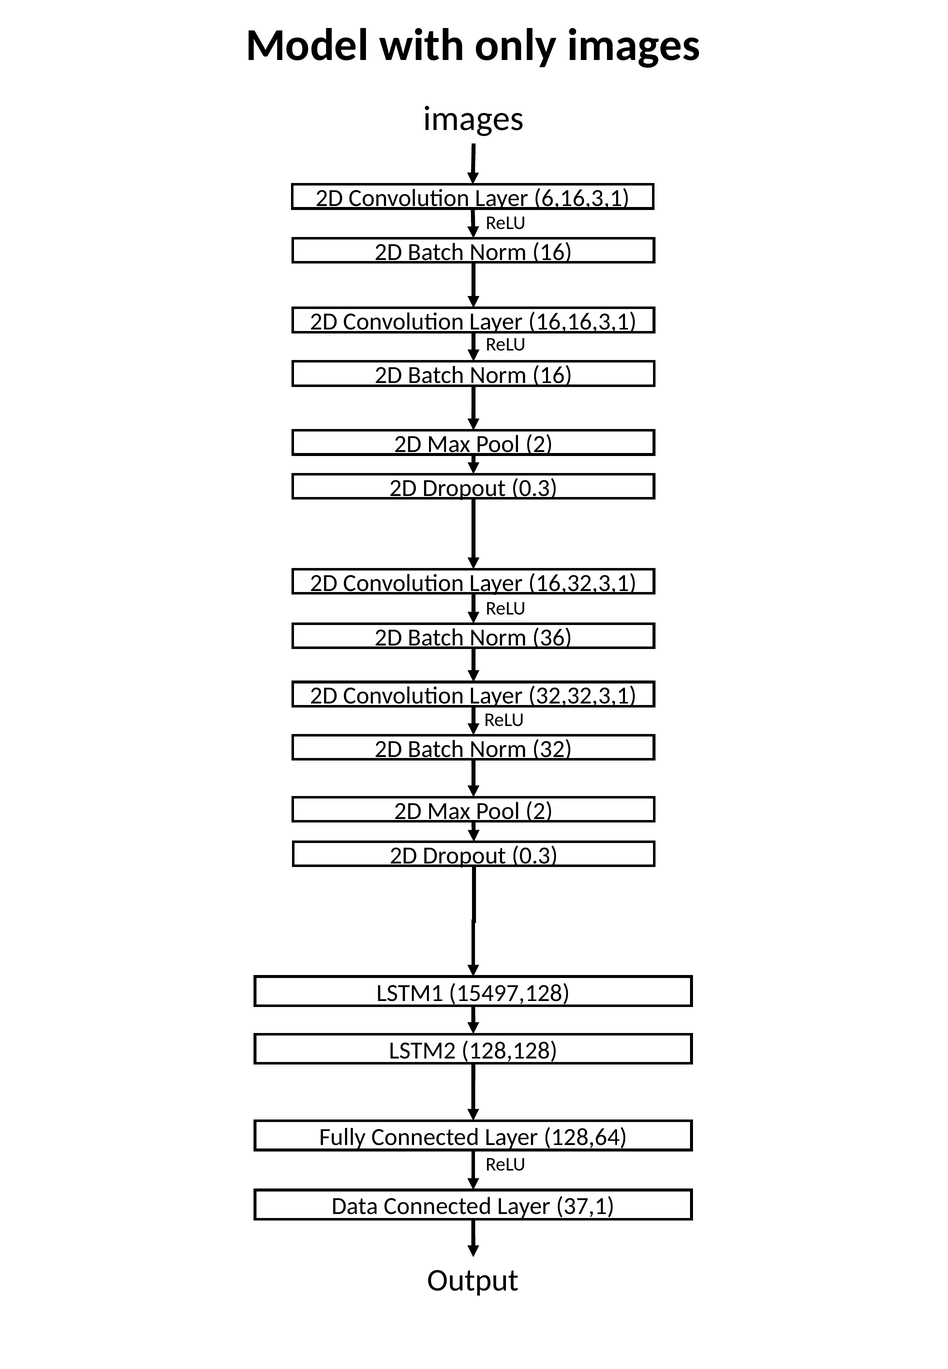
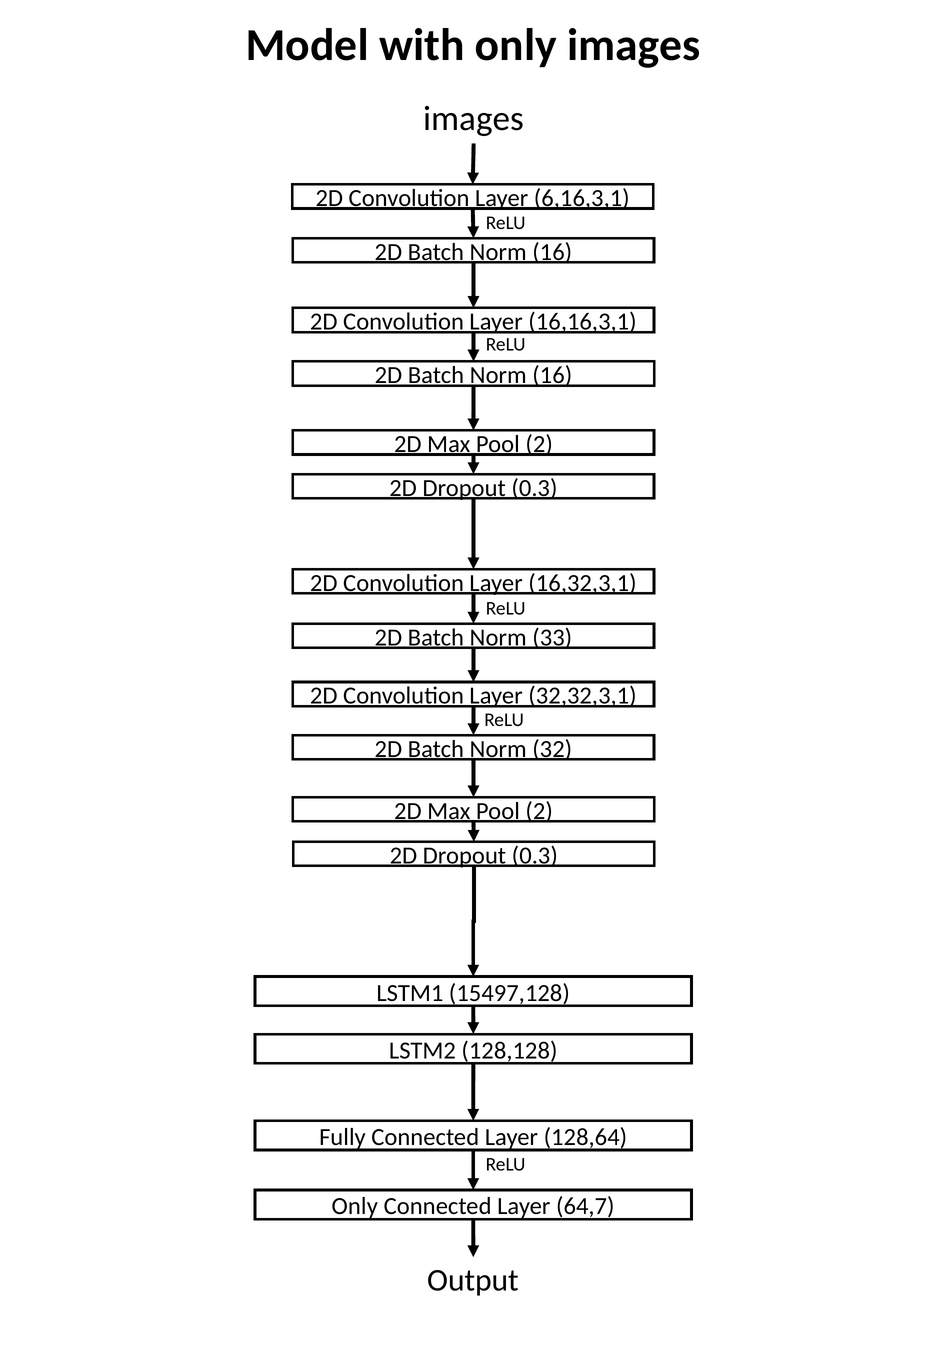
36: 36 -> 33 (552, 638)
Data: Data -> Only (355, 1207)
37,1: 37,1 -> 64,7 (585, 1207)
